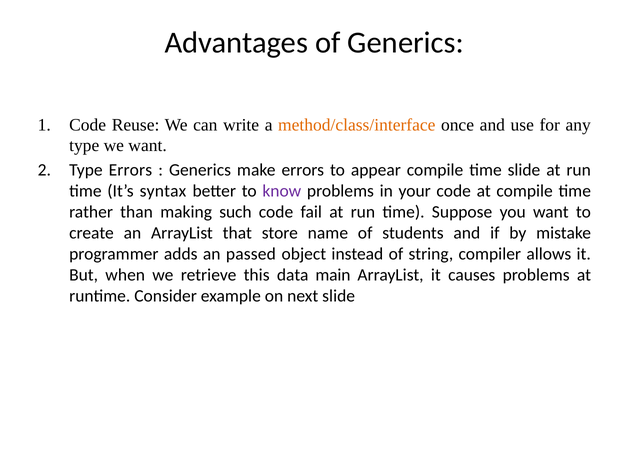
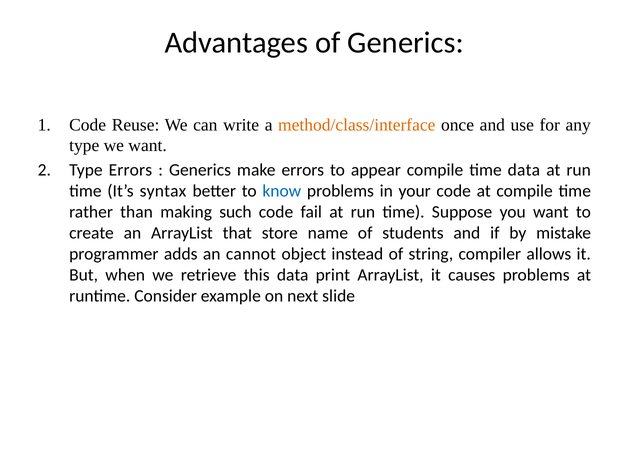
time slide: slide -> data (524, 170)
know colour: purple -> blue (282, 191)
passed: passed -> cannot (251, 254)
main: main -> print (333, 275)
